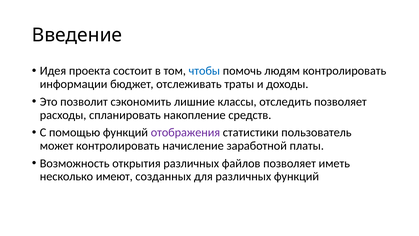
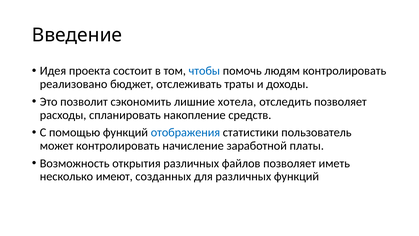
информации: информации -> реализовано (74, 84)
классы: классы -> хотела (237, 102)
отображения colour: purple -> blue (185, 132)
